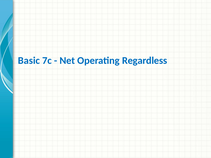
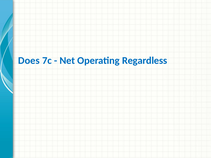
Basic: Basic -> Does (29, 61)
